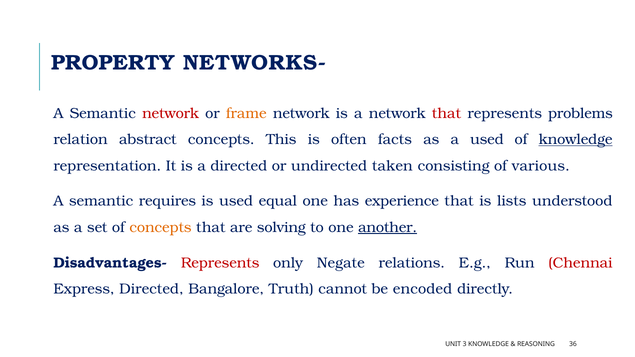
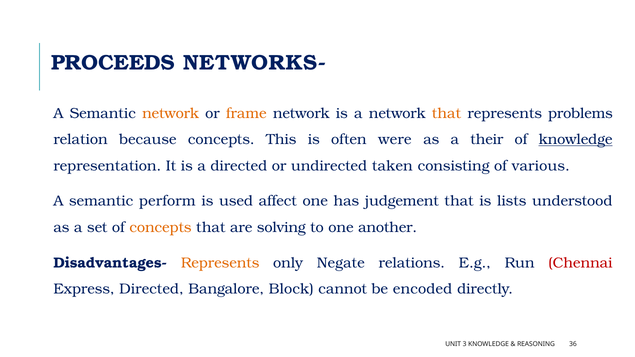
PROPERTY: PROPERTY -> PROCEEDS (113, 63)
network colour: red -> orange (171, 113)
that colour: red -> orange (446, 113)
abstract: abstract -> because (148, 140)
facts: facts -> were (395, 140)
a used: used -> their (487, 140)
requires: requires -> perform (167, 201)
equal: equal -> affect (278, 201)
experience: experience -> judgement (402, 201)
another underline: present -> none (388, 227)
Represents colour: red -> orange (220, 263)
Truth: Truth -> Block (291, 289)
